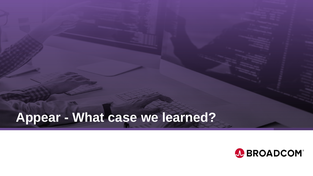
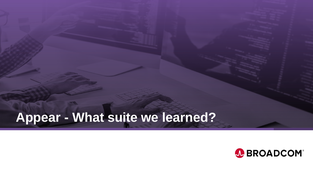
case: case -> suite (123, 118)
